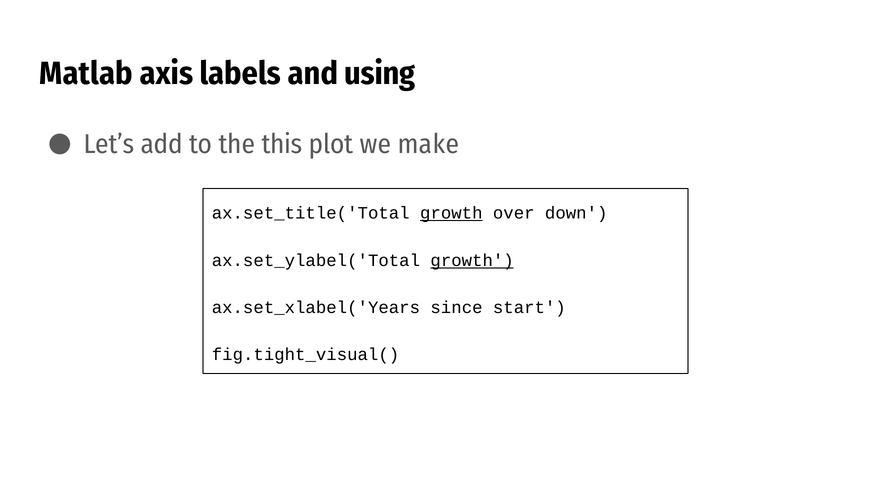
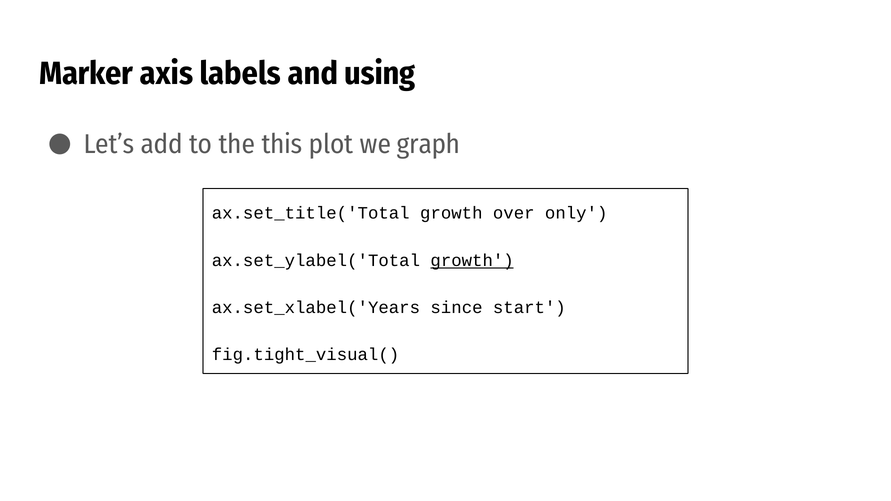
Matlab: Matlab -> Marker (86, 74)
make: make -> graph (429, 144)
growth underline: present -> none (451, 213)
down: down -> only (576, 213)
